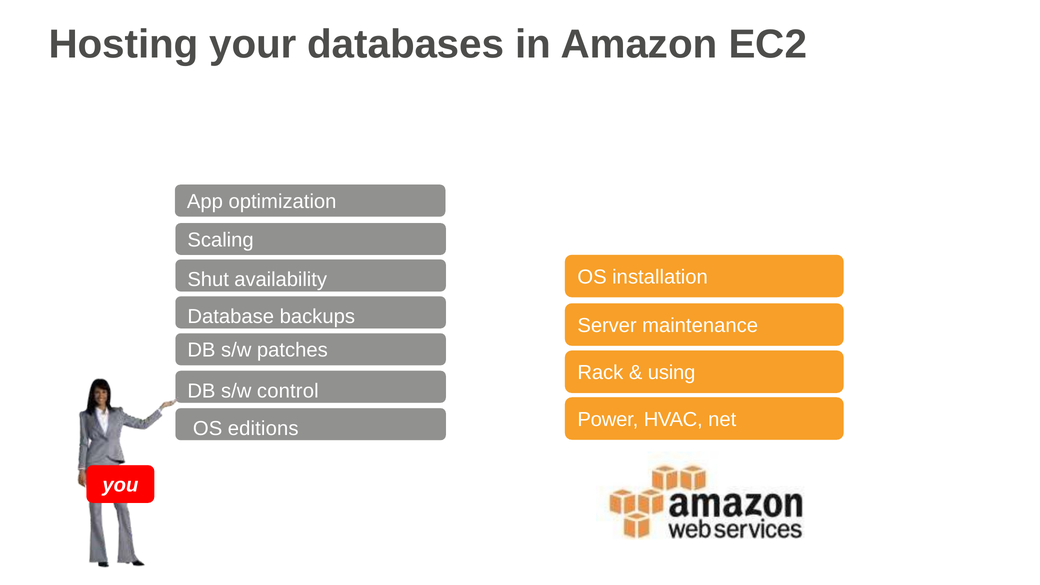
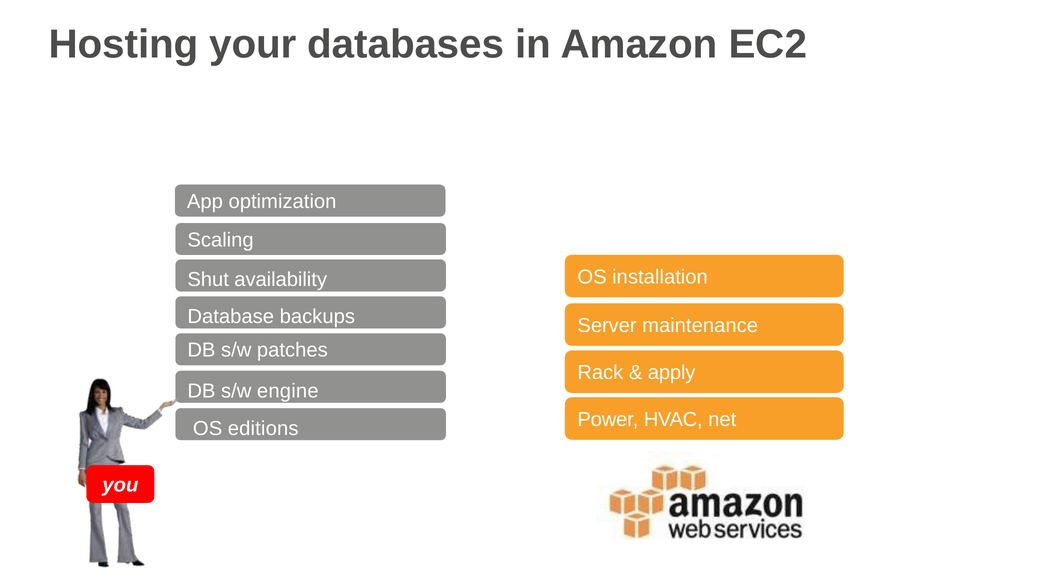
using: using -> apply (672, 373)
control: control -> engine (288, 391)
